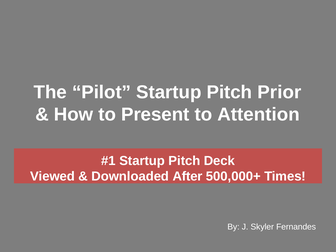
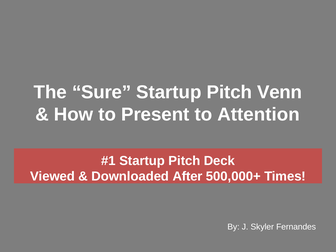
Pilot: Pilot -> Sure (102, 92)
Prior: Prior -> Venn (280, 92)
